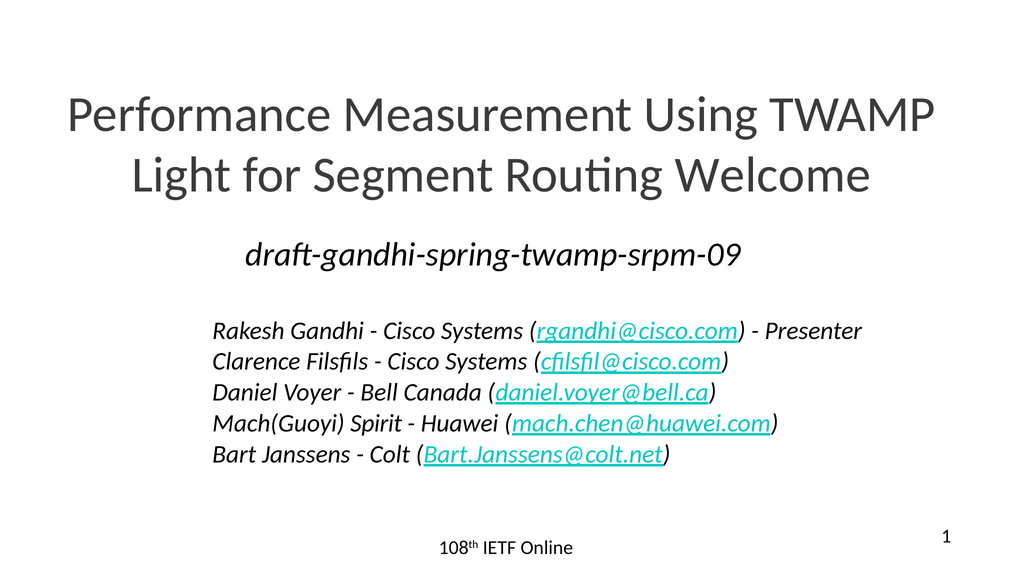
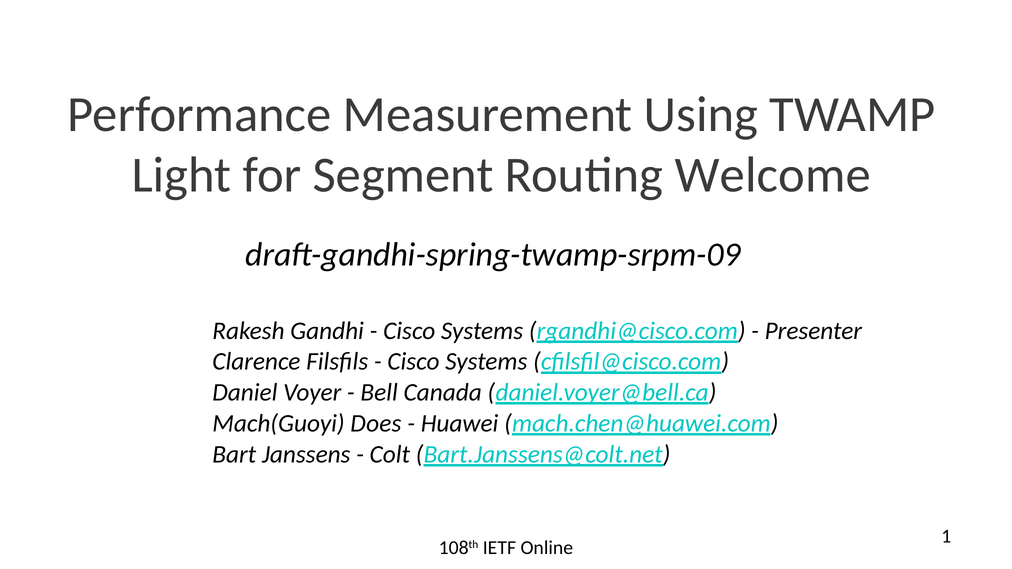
Spirit: Spirit -> Does (376, 424)
